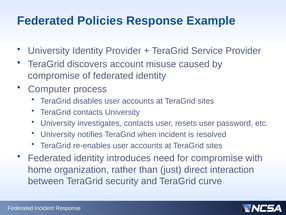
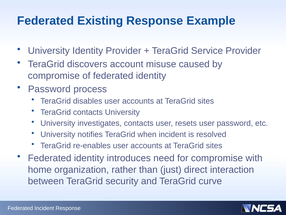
Policies: Policies -> Existing (100, 21)
Computer: Computer -> Password (49, 89)
